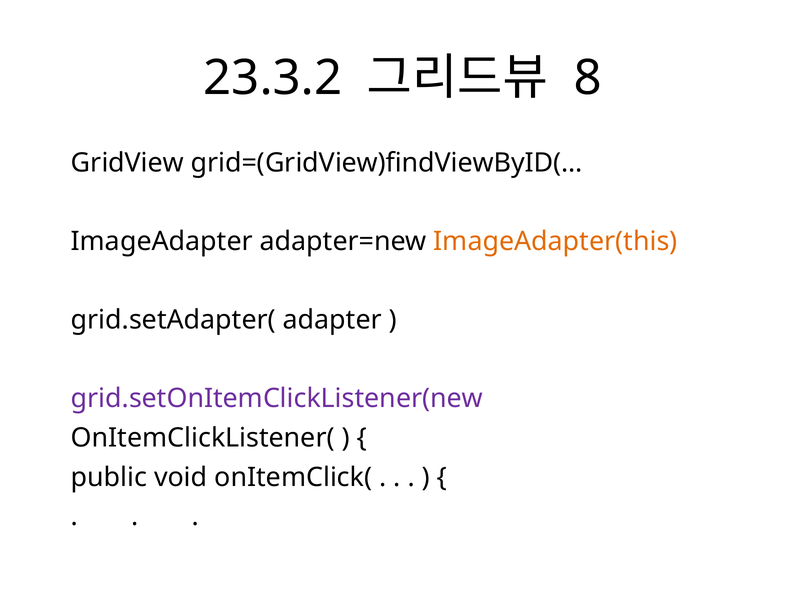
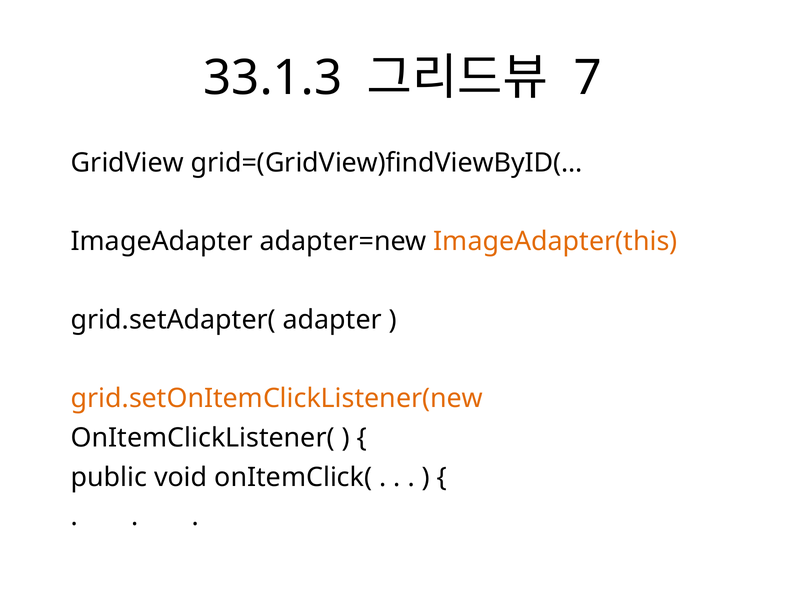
23.3.2: 23.3.2 -> 33.1.3 (273, 78)
8: 8 -> 7 (588, 78)
grid.setOnItemClickListener(new colour: purple -> orange (277, 399)
